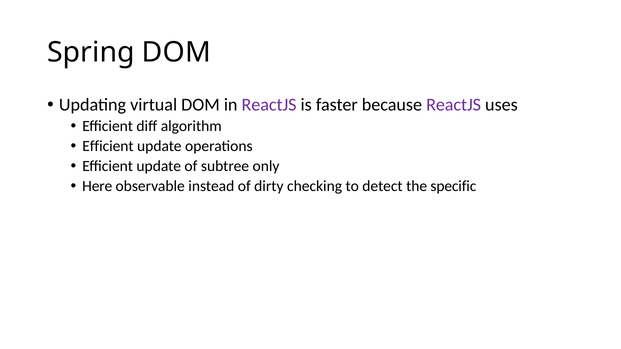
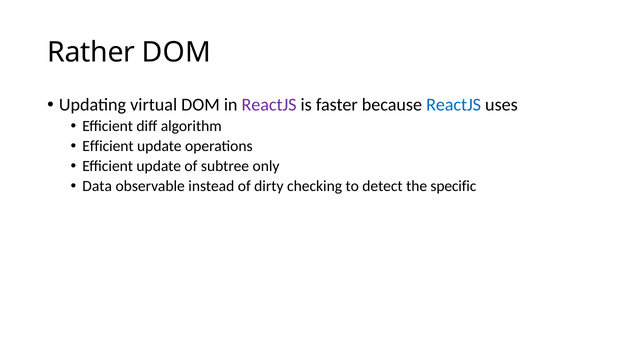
Spring: Spring -> Rather (91, 52)
ReactJS colour: purple -> blue (454, 105)
Here: Here -> Data (97, 186)
